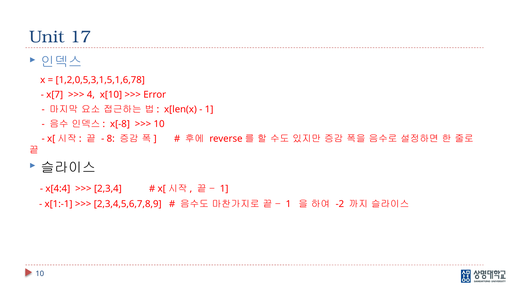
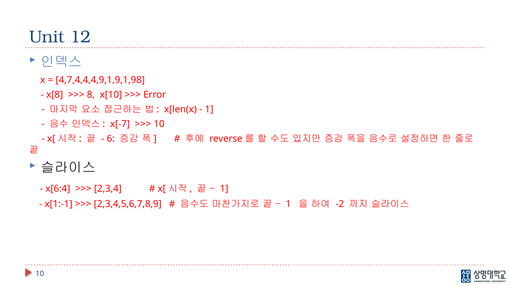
17: 17 -> 12 (81, 37)
1,2,0,5,3,1,5,1,6,78: 1,2,0,5,3,1,5,1,6,78 -> 4,7,4,4,4,9,1,9,1,98 (100, 80)
x[7: x[7 -> x[8 (55, 95)
4: 4 -> 8 (91, 95)
x[-8: x[-8 -> x[-7 (120, 124)
8: 8 -> 6 (111, 139)
x[4:4: x[4:4 -> x[6:4 (58, 189)
